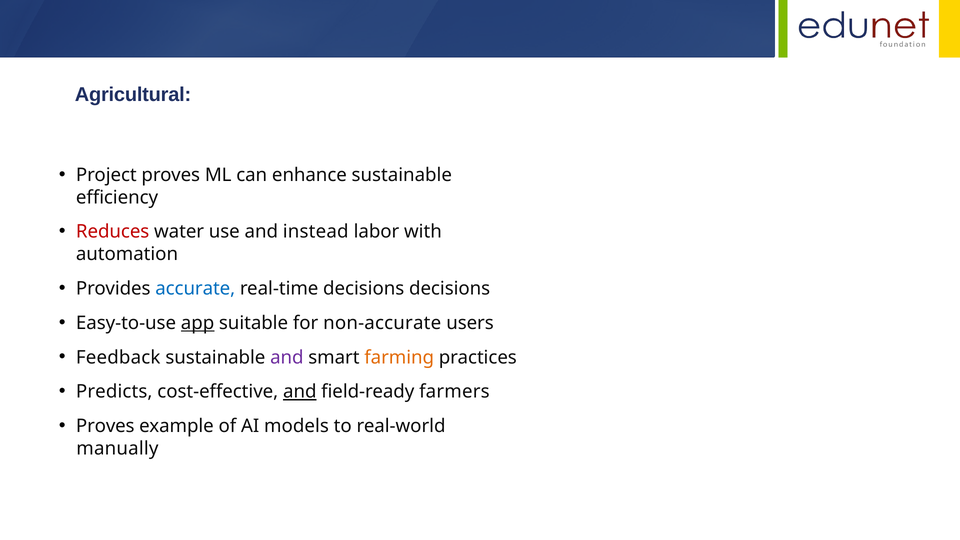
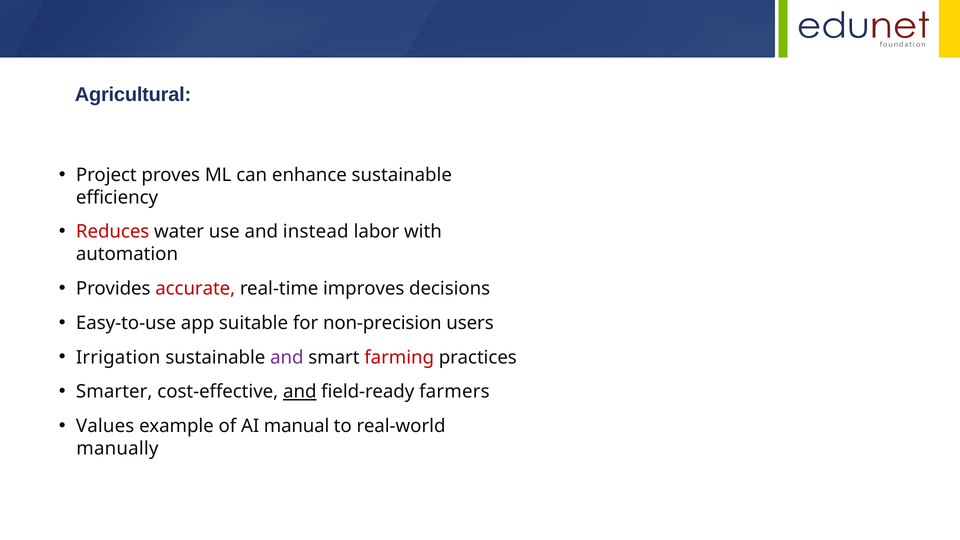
accurate colour: blue -> red (195, 289)
real-time decisions: decisions -> improves (364, 289)
app underline: present -> none (198, 323)
non-accurate: non-accurate -> non-precision (382, 323)
Feedback: Feedback -> Irrigation (118, 357)
farming colour: orange -> red (399, 357)
Predicts: Predicts -> Smarter (114, 392)
Proves: Proves -> Values (105, 426)
models: models -> manual (297, 426)
